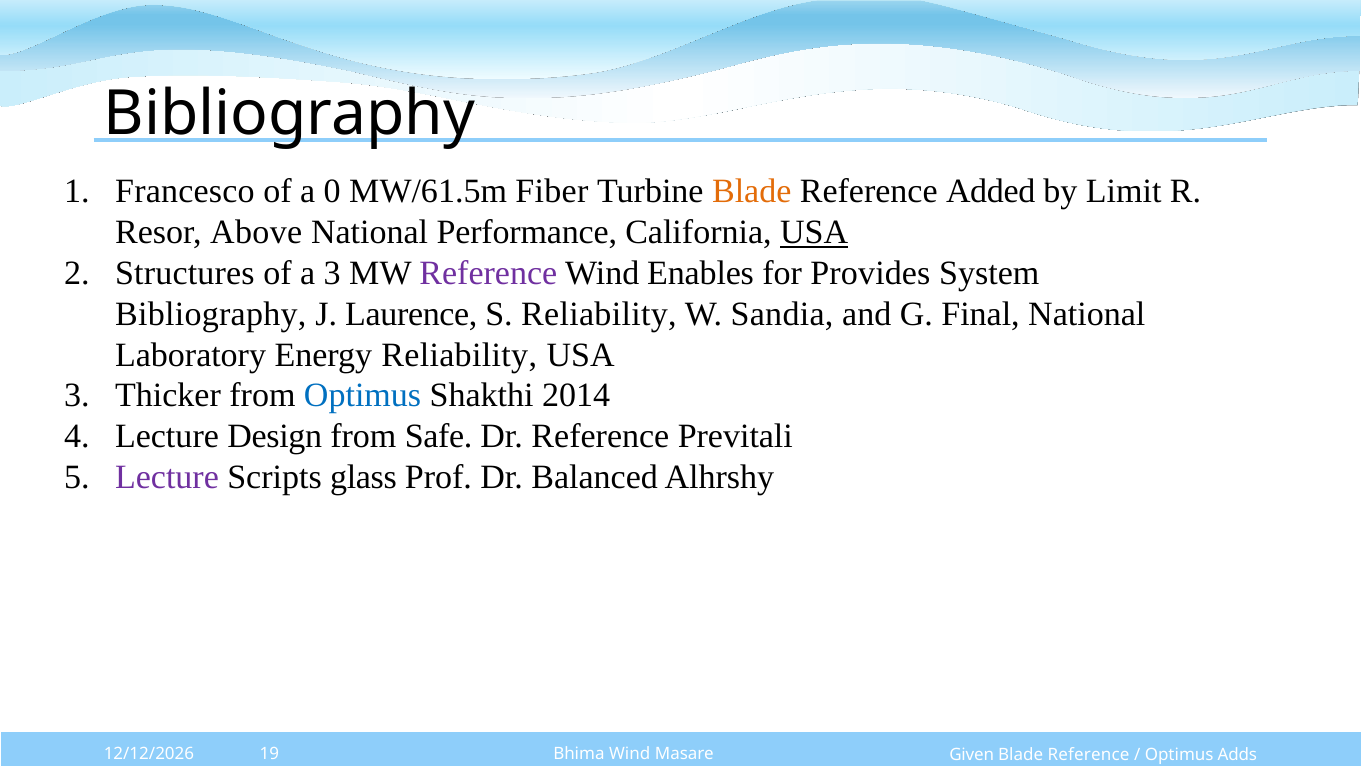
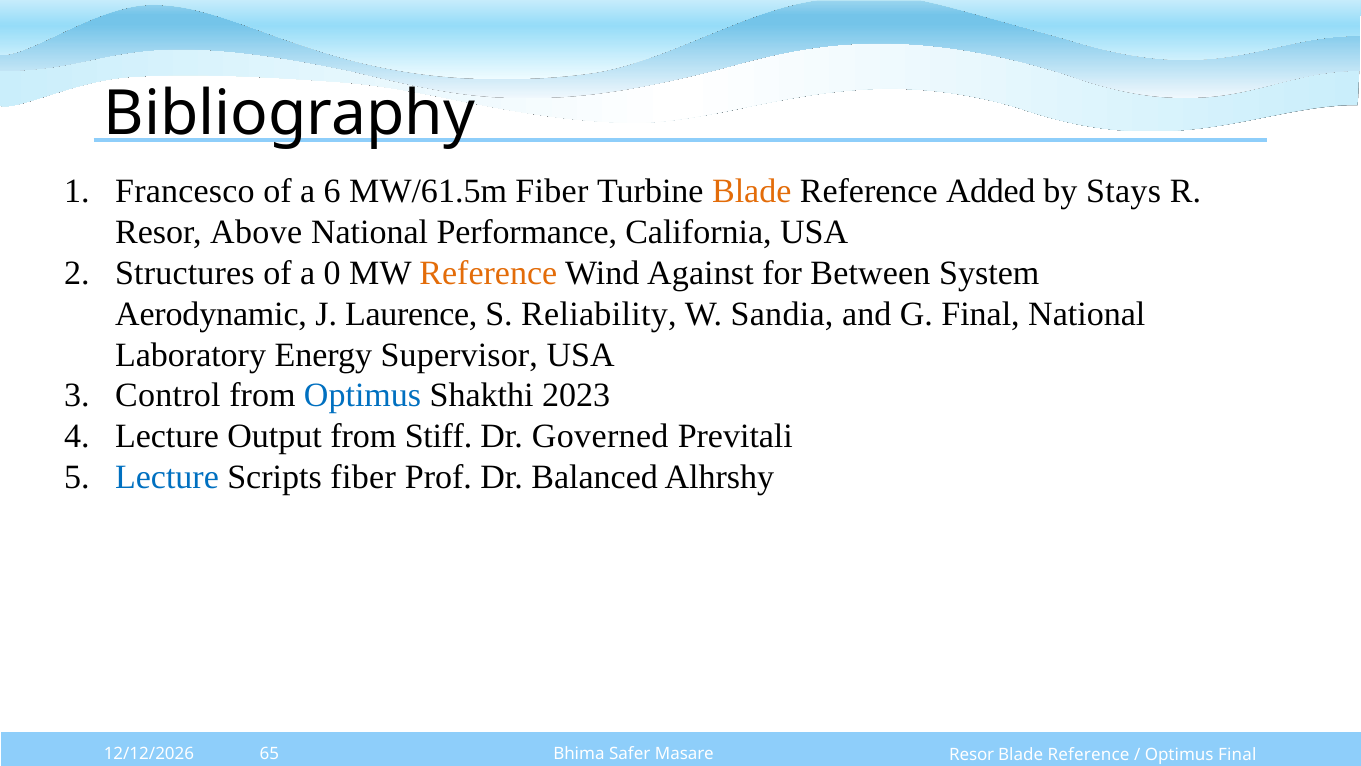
0: 0 -> 6 (332, 191)
Limit: Limit -> Stays (1124, 191)
USA underline: present -> none (814, 232)
a 3: 3 -> 0 (332, 273)
Reference colour: purple -> orange (488, 273)
Enables: Enables -> Against (700, 273)
Provides: Provides -> Between (870, 273)
Bibliography: Bibliography -> Aerodynamic (211, 314)
Energy Reliability: Reliability -> Supervisor (459, 355)
Thicker: Thicker -> Control (168, 395)
2014: 2014 -> 2023 (576, 395)
Design: Design -> Output (275, 436)
Safe: Safe -> Stiff (439, 436)
Dr Reference: Reference -> Governed (600, 436)
Lecture colour: purple -> blue (167, 477)
Scripts glass: glass -> fiber (363, 477)
Bhima Wind: Wind -> Safer (630, 753)
19: 19 -> 65 (269, 753)
Given: Given -> Resor (972, 754)
Optimus Adds: Adds -> Final (1237, 754)
